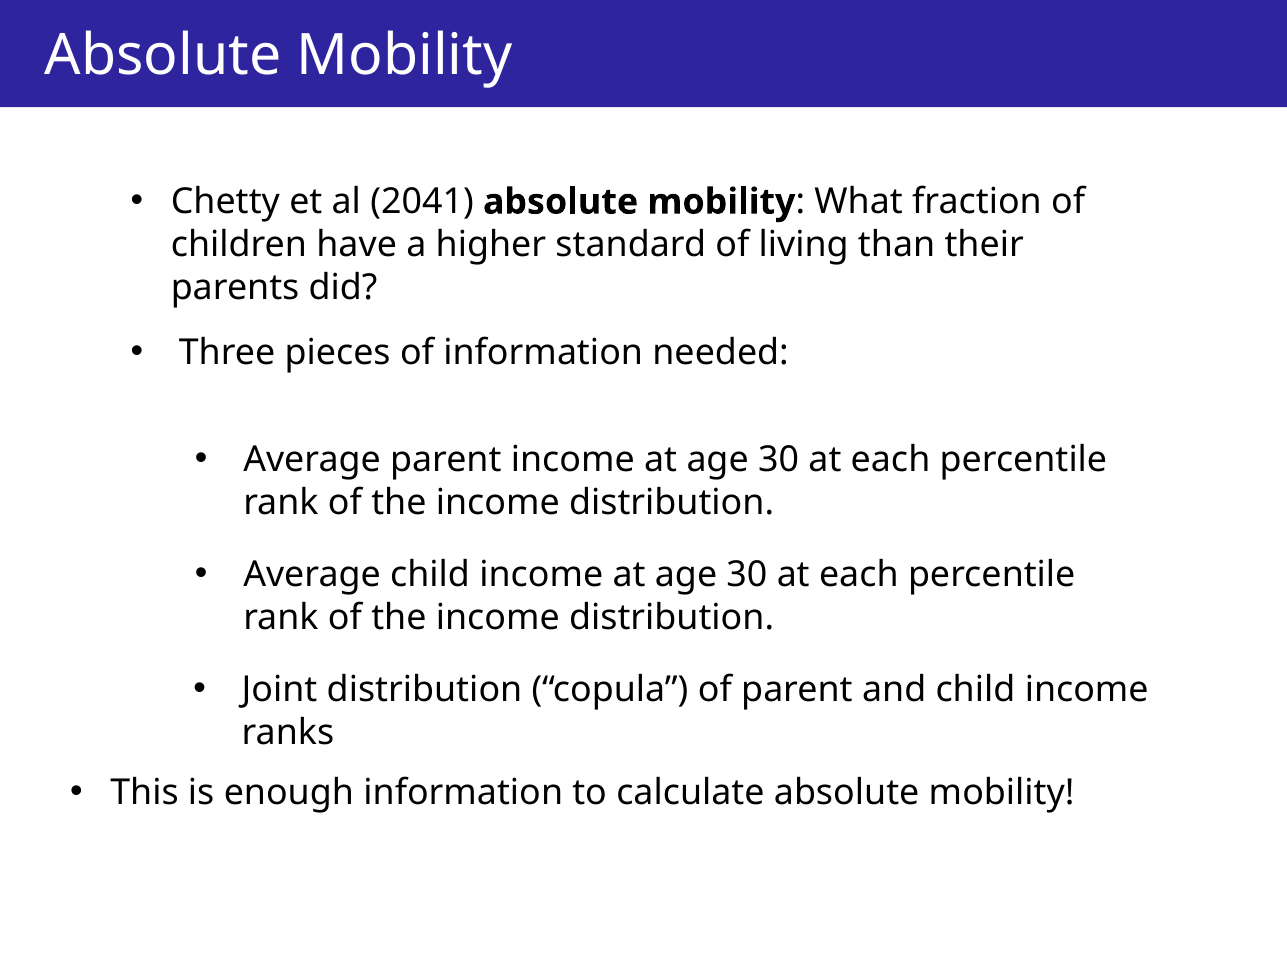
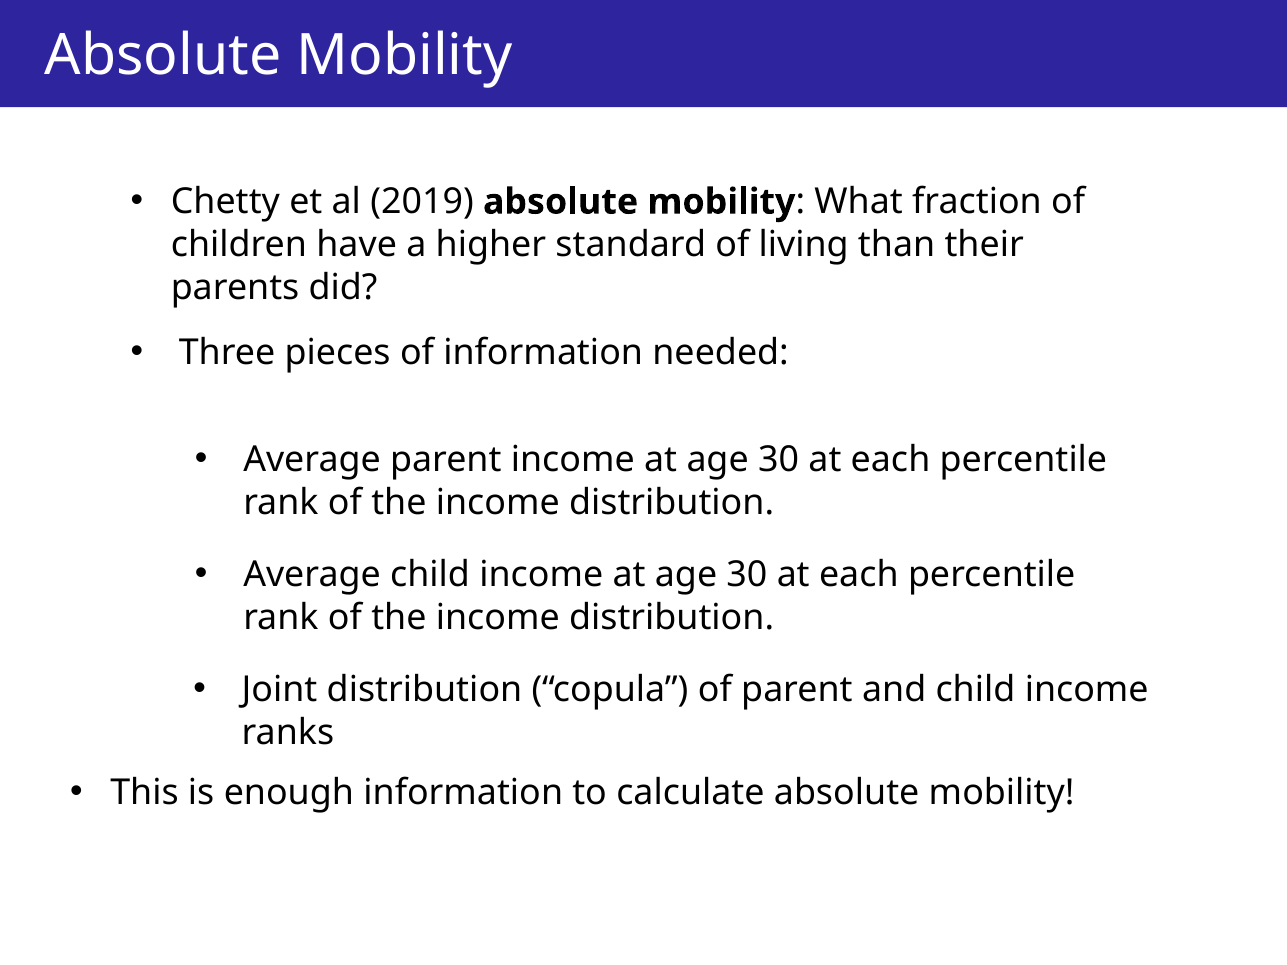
2041: 2041 -> 2019 (422, 202)
